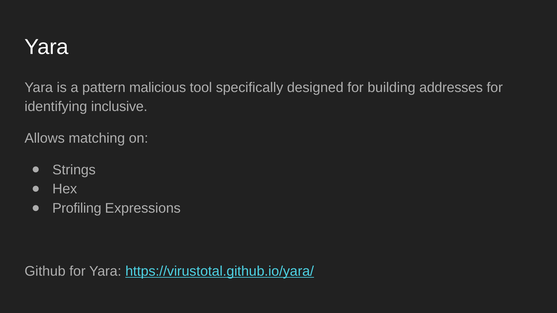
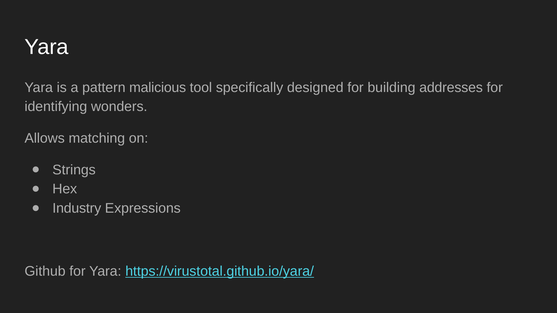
inclusive: inclusive -> wonders (119, 107)
Profiling: Profiling -> Industry (77, 208)
